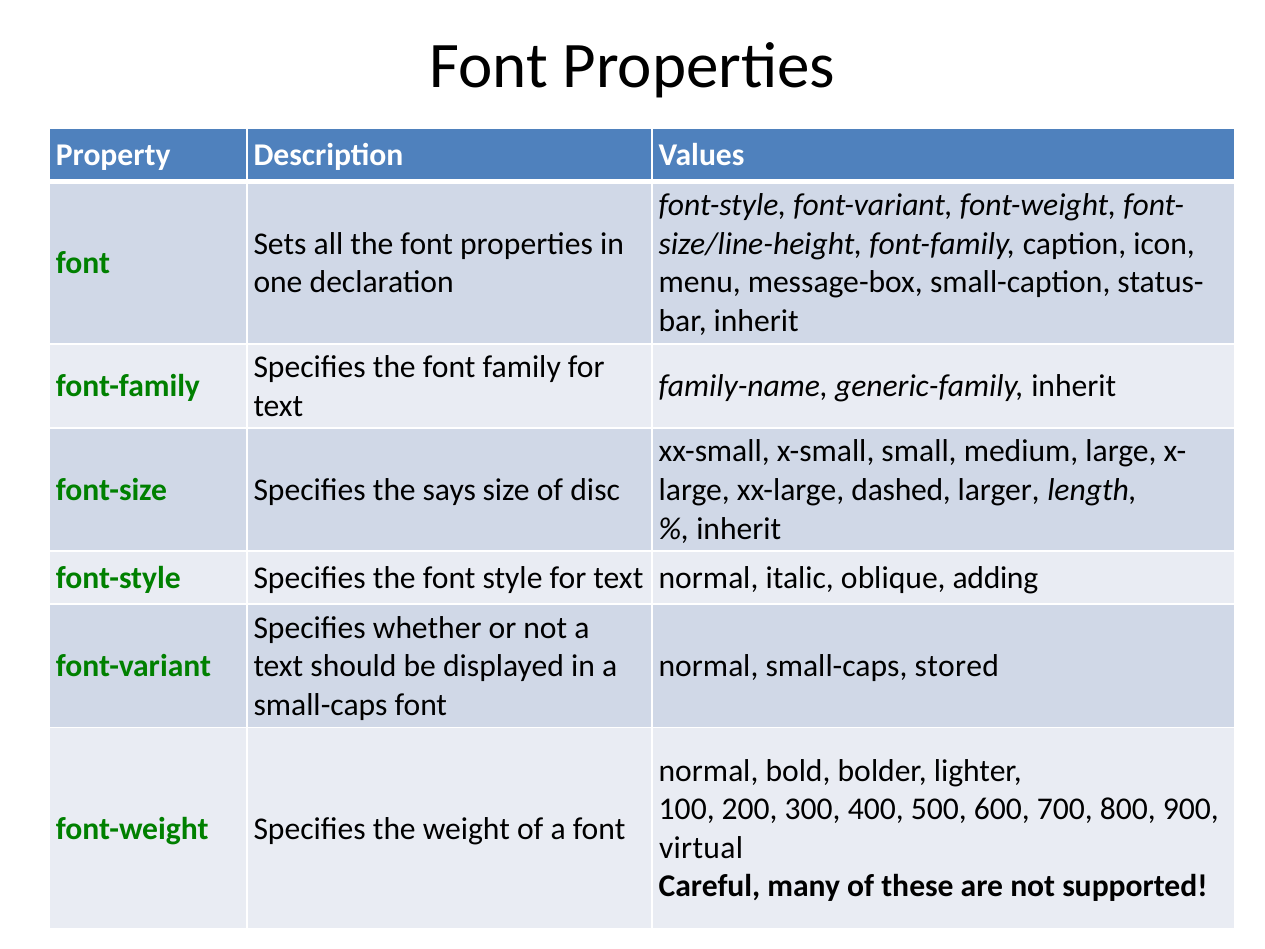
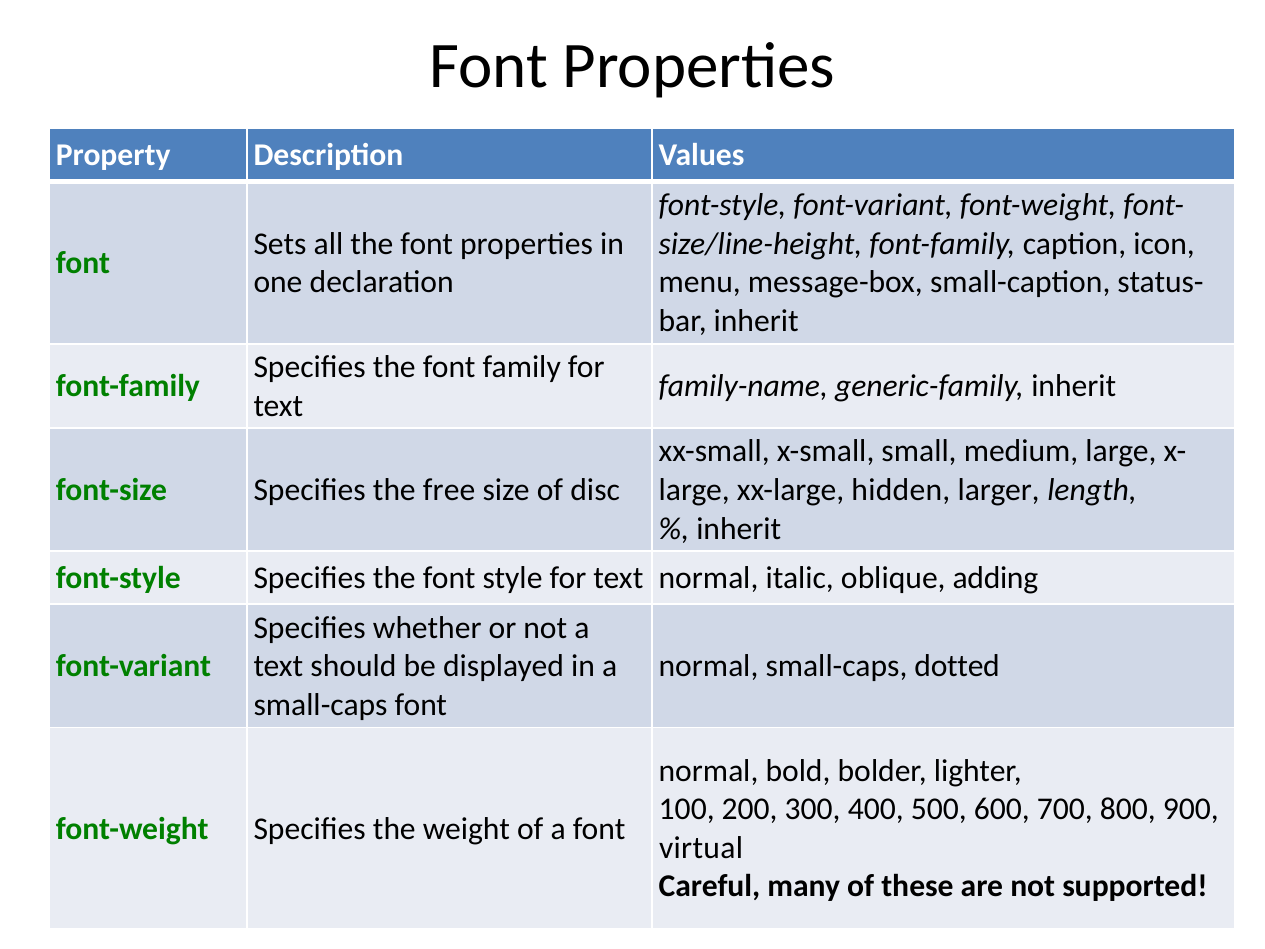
says: says -> free (449, 490)
dashed: dashed -> hidden (901, 490)
stored: stored -> dotted (957, 666)
